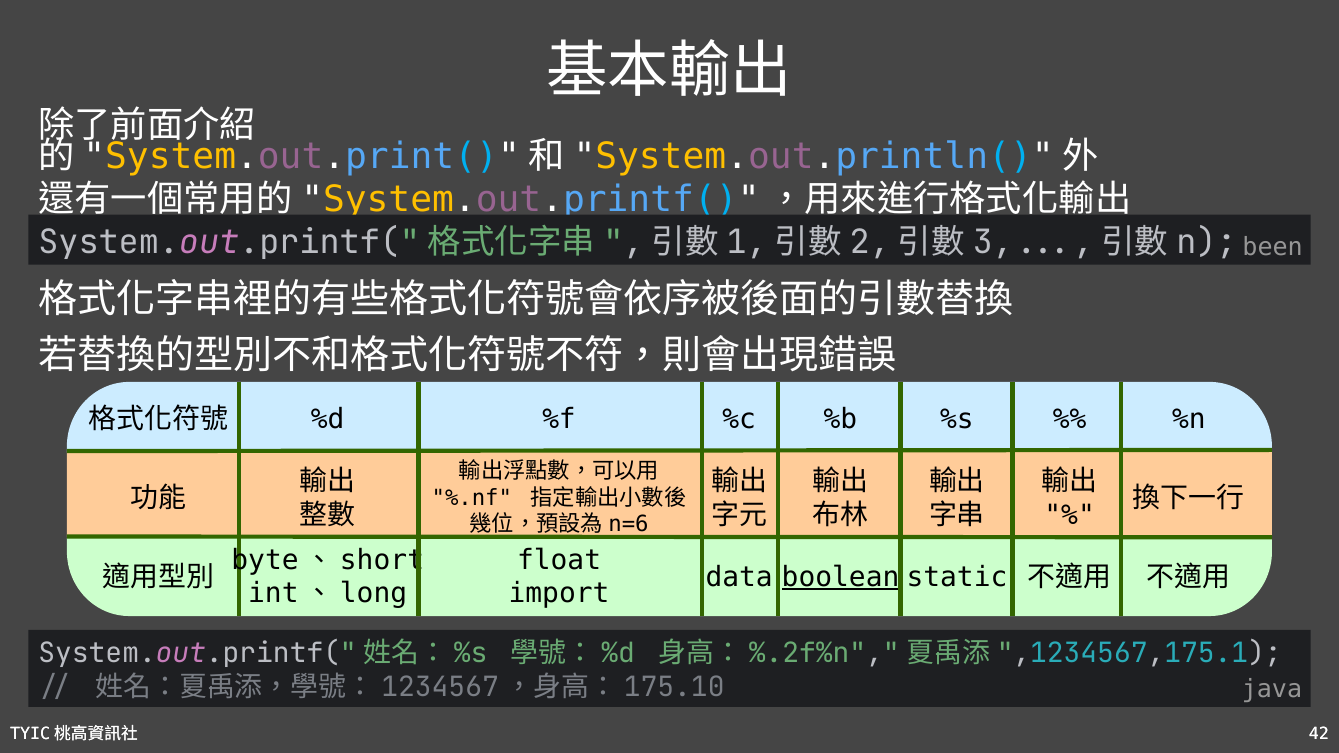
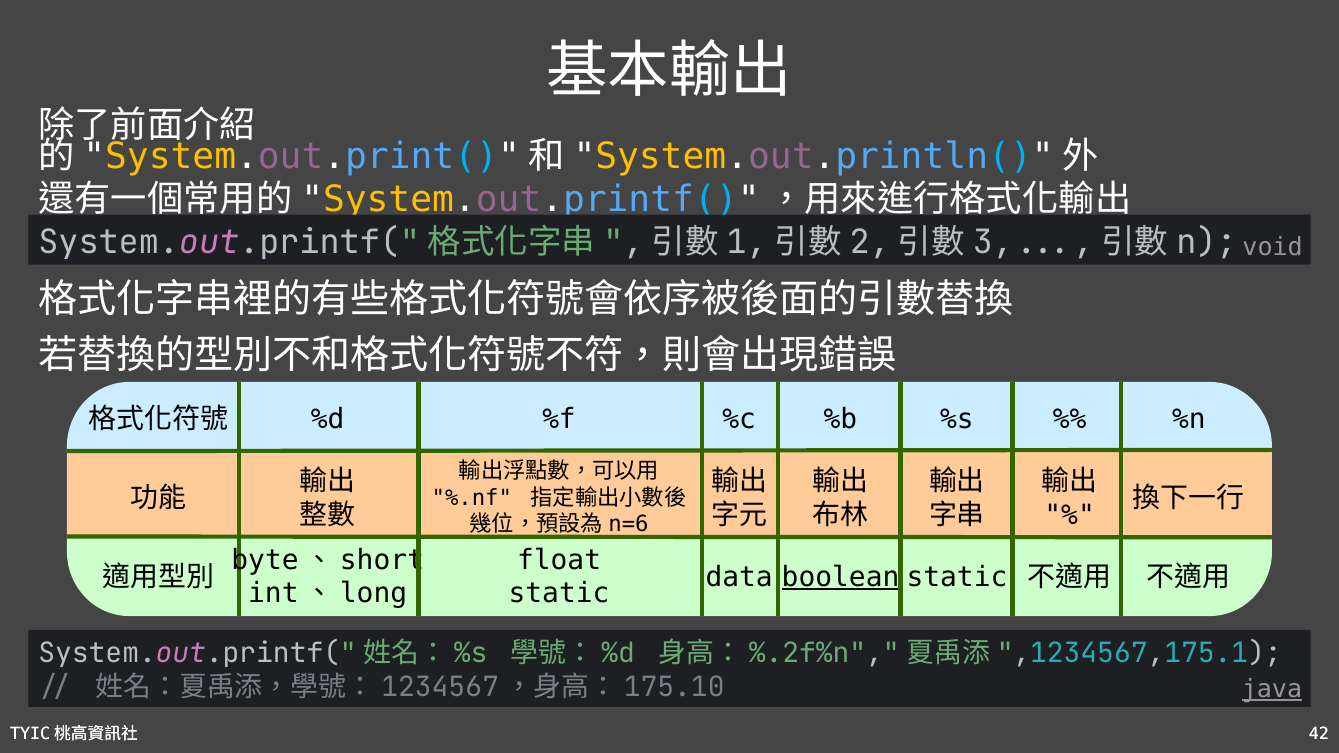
been: been -> void (1273, 248)
import: import -> static (559, 593)
java underline: none -> present (1272, 690)
